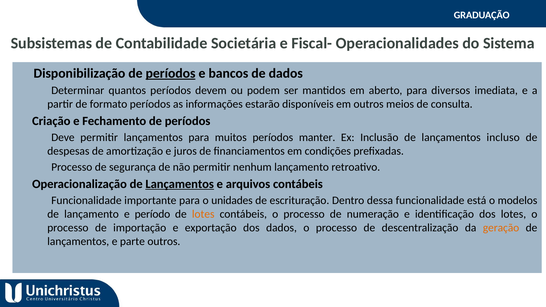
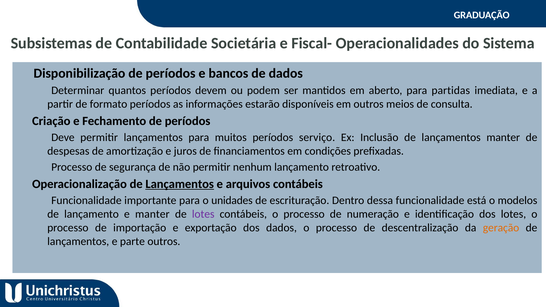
períodos underline: present -> none (171, 73)
diversos: diversos -> partidas (451, 90)
manter: manter -> serviço (317, 138)
lançamentos incluso: incluso -> manter (503, 138)
e período: período -> manter (152, 214)
lotes colour: orange -> purple (203, 214)
